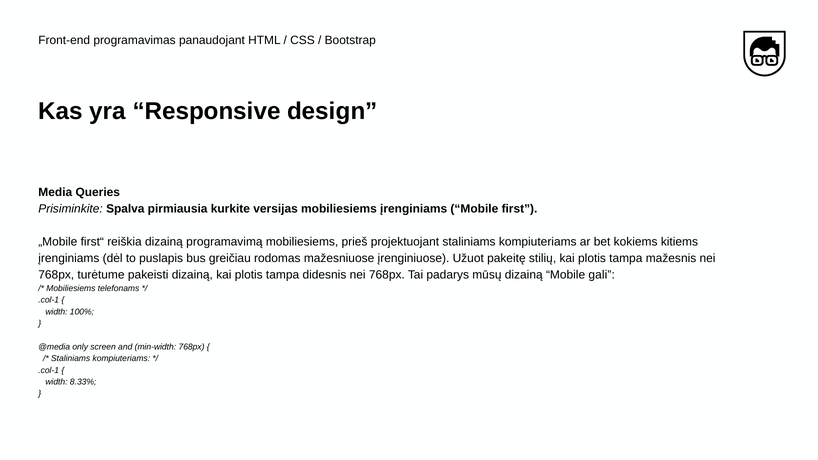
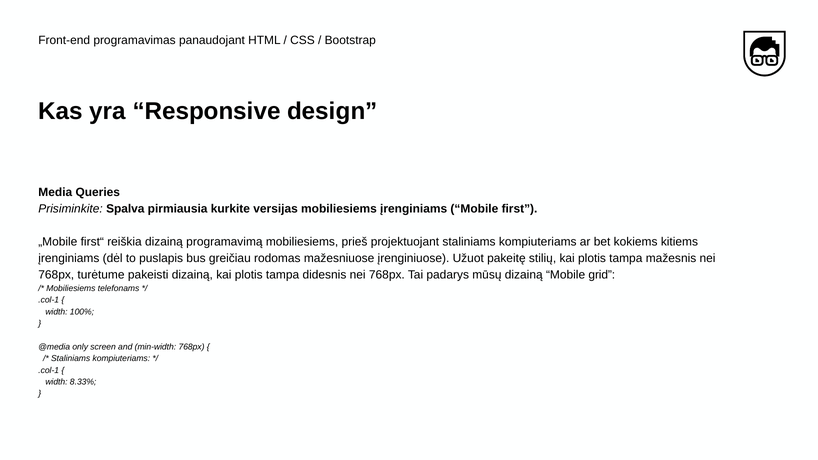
gali: gali -> grid (602, 275)
